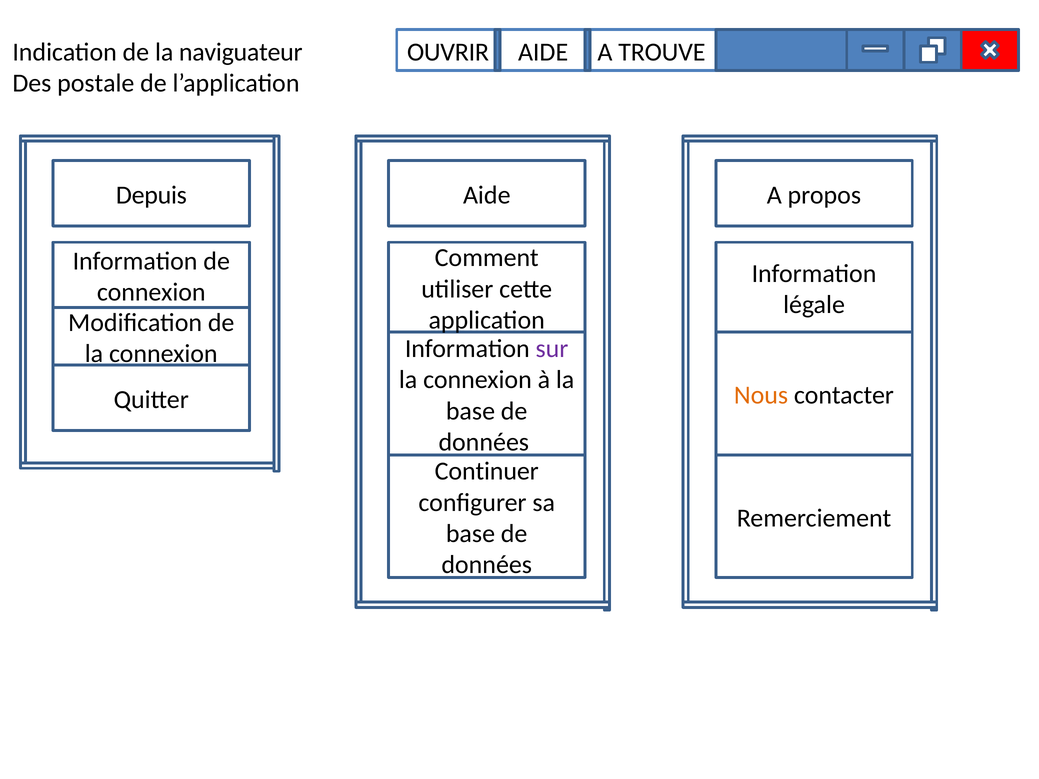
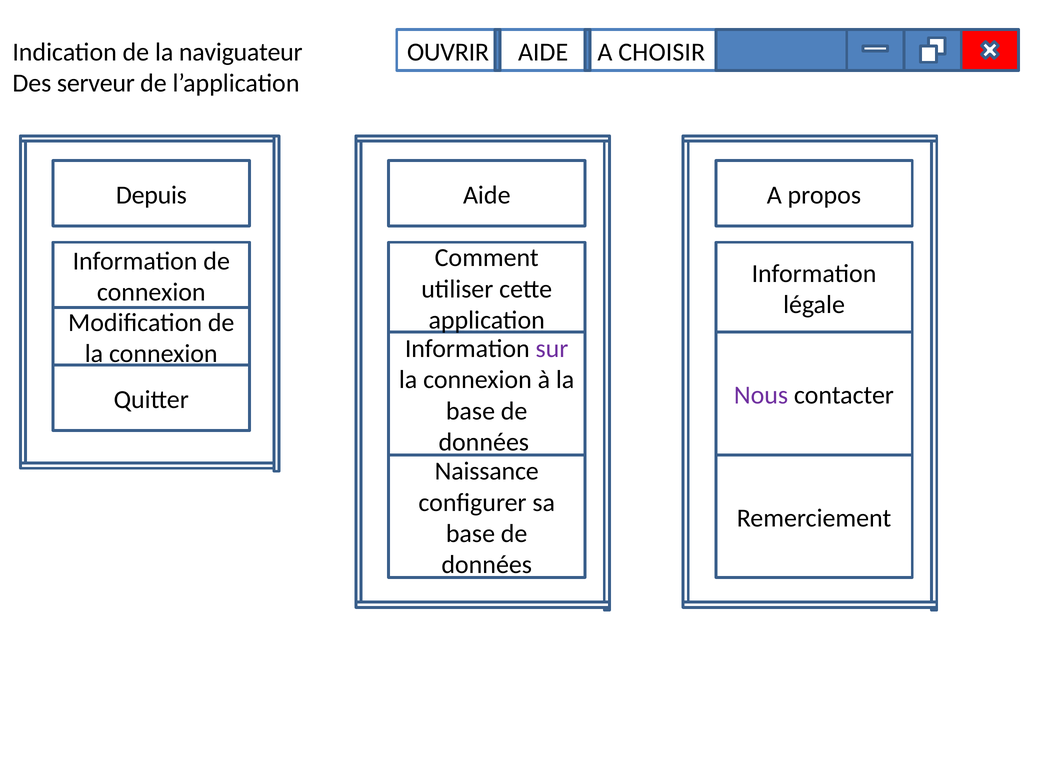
TROUVE: TROUVE -> CHOISIR (662, 52)
postale: postale -> serveur (96, 83)
Nous colour: orange -> purple (761, 395)
Continuer: Continuer -> Naissance (487, 471)
